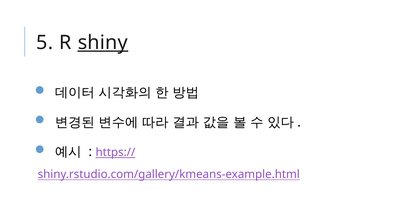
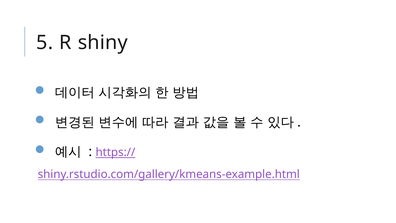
shiny underline: present -> none (103, 43)
